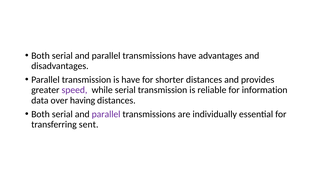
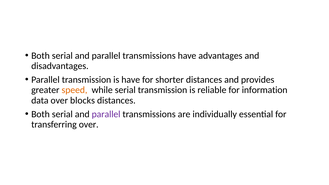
speed colour: purple -> orange (74, 90)
having: having -> blocks (82, 100)
transferring sent: sent -> over (89, 125)
